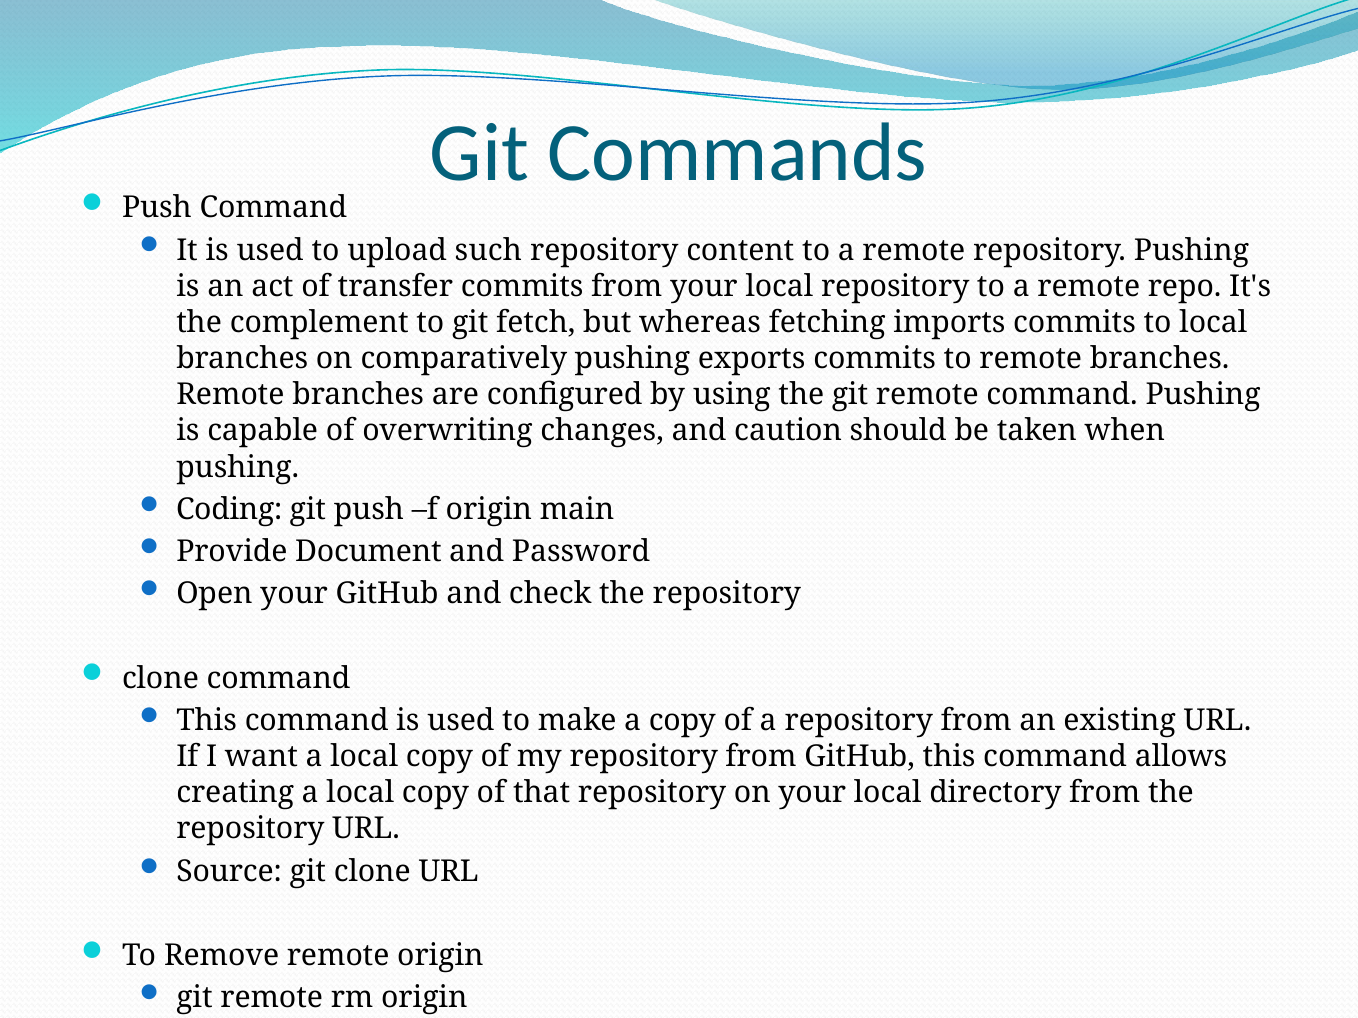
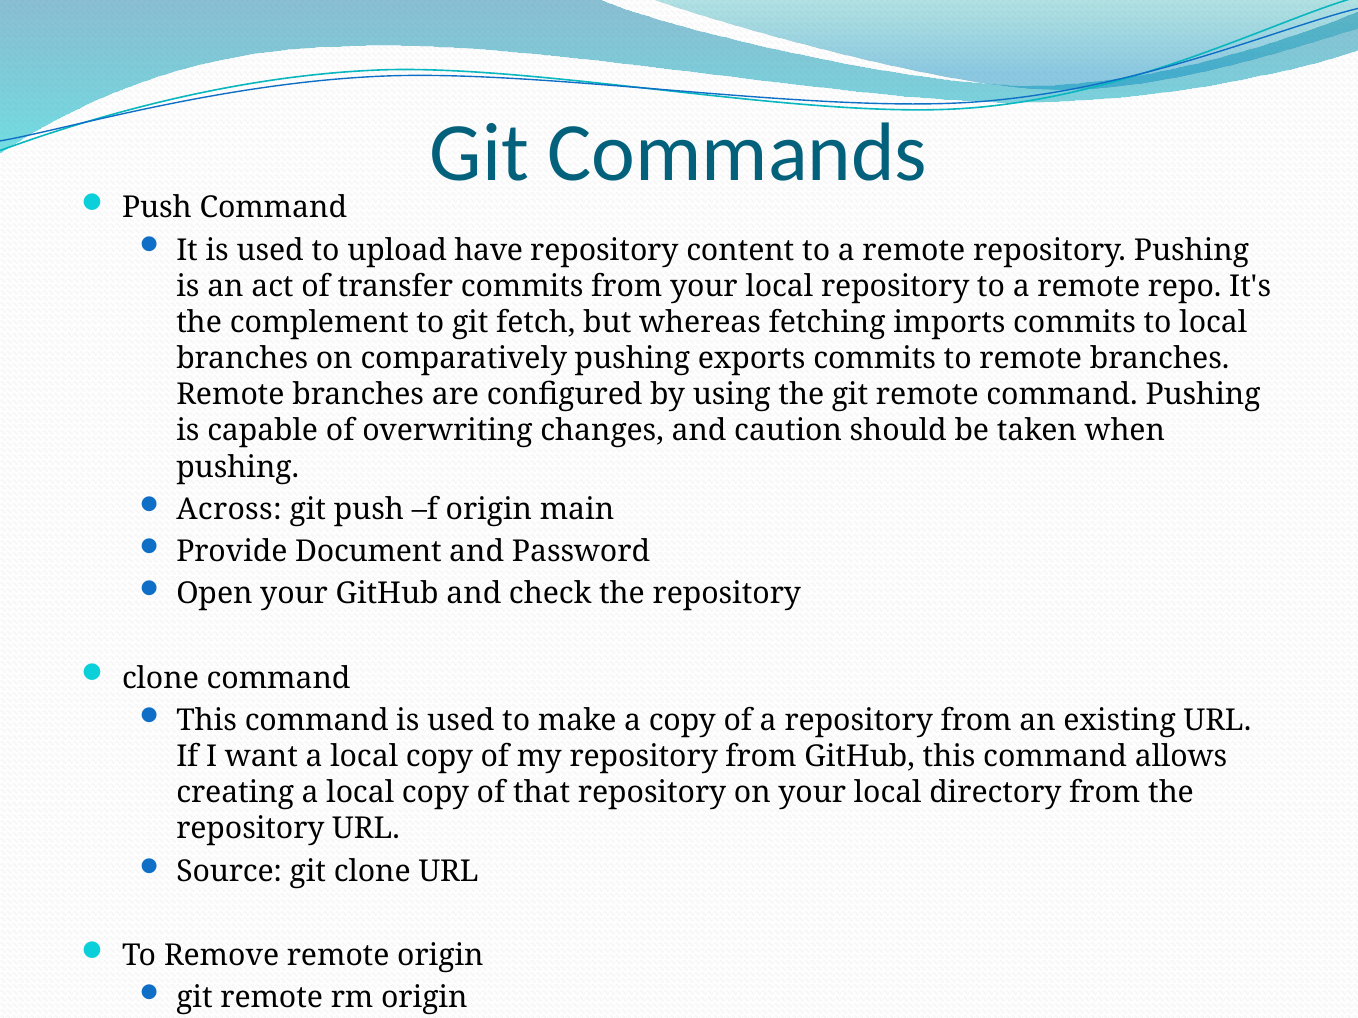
such: such -> have (489, 250)
Coding: Coding -> Across (229, 510)
